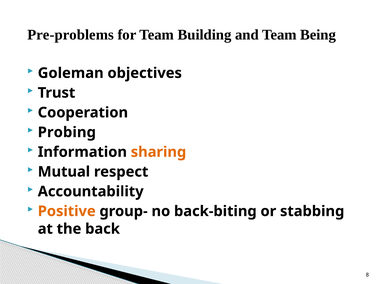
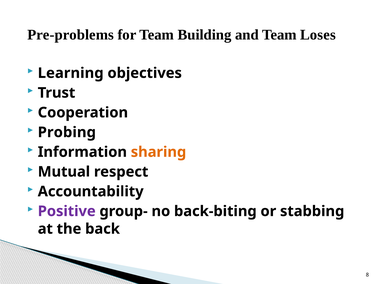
Being: Being -> Loses (318, 35)
Goleman: Goleman -> Learning (71, 73)
Positive colour: orange -> purple (67, 211)
